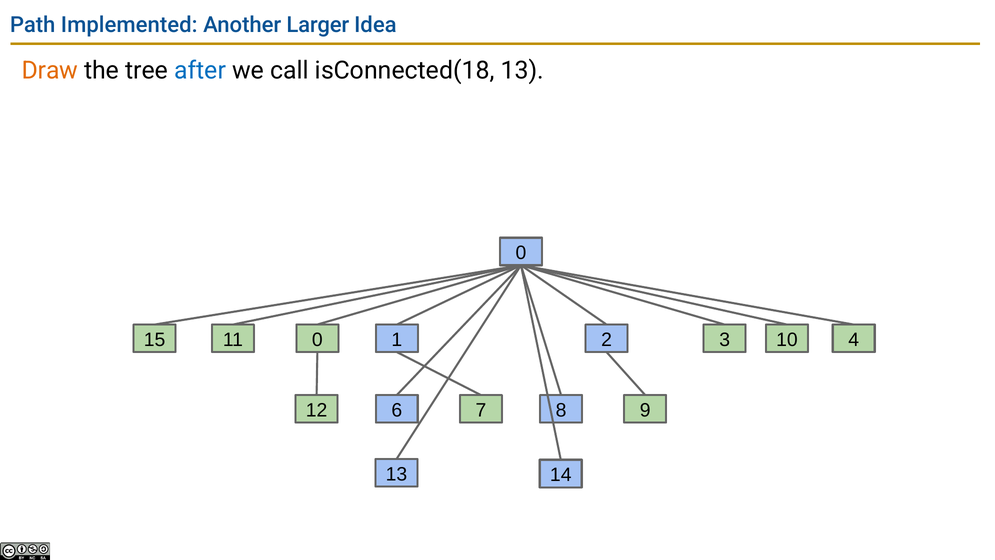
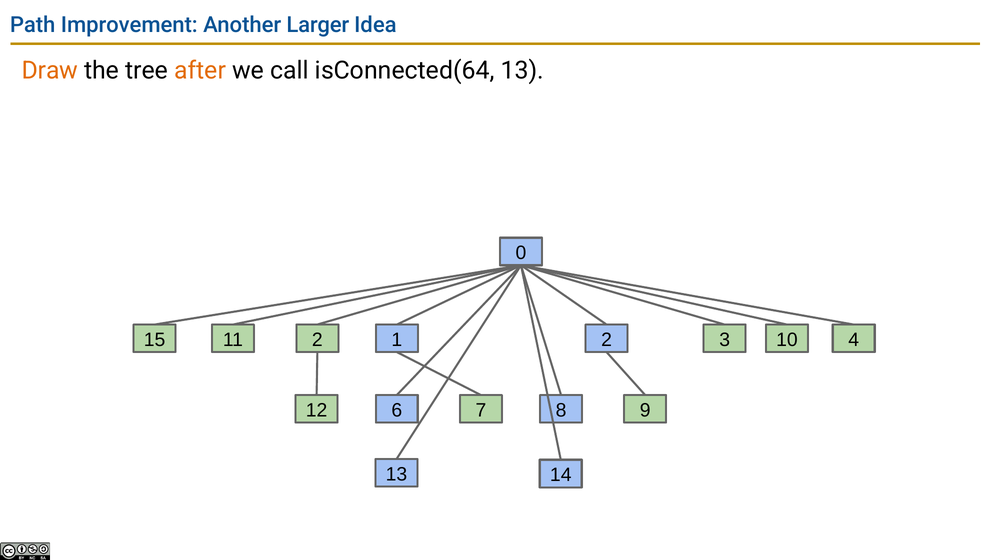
Implemented: Implemented -> Improvement (129, 25)
after colour: blue -> orange (200, 70)
isConnected(18: isConnected(18 -> isConnected(64 (405, 70)
11 0: 0 -> 2 (317, 339)
